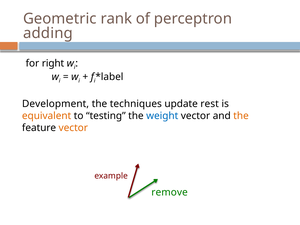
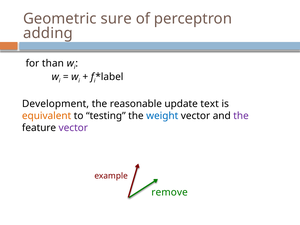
rank: rank -> sure (116, 19)
right: right -> than (53, 63)
techniques: techniques -> reasonable (136, 104)
rest: rest -> text (210, 104)
the colour: orange -> purple (241, 116)
vector colour: orange -> purple (73, 128)
